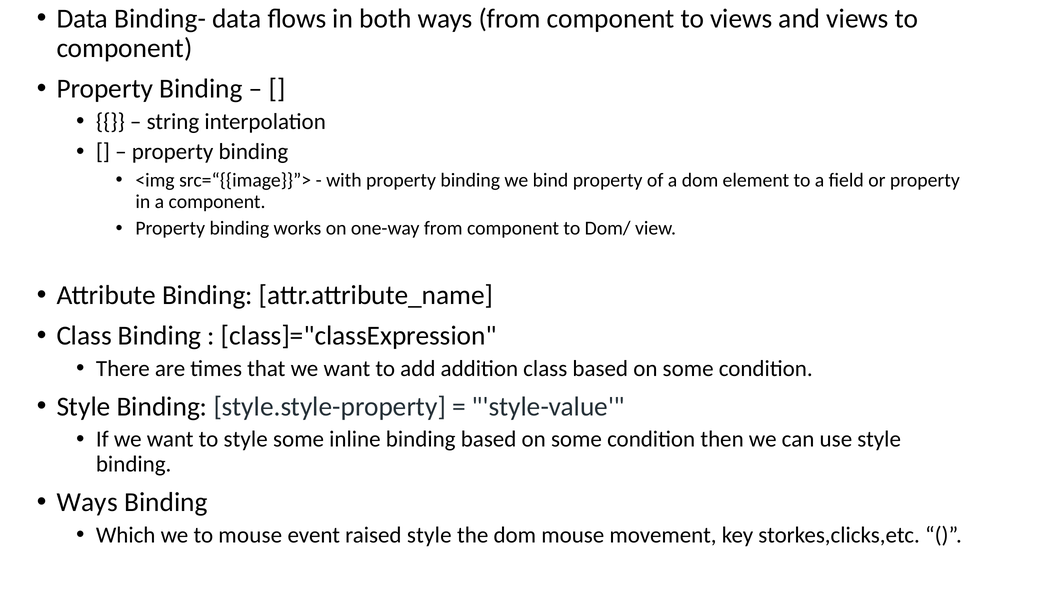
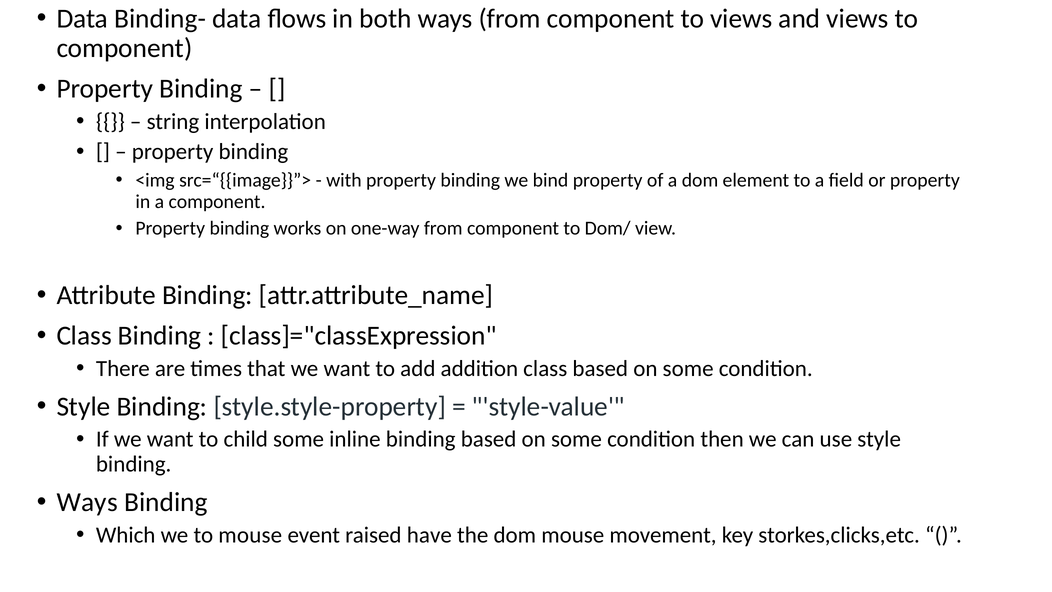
to style: style -> child (246, 439)
raised style: style -> have (429, 535)
